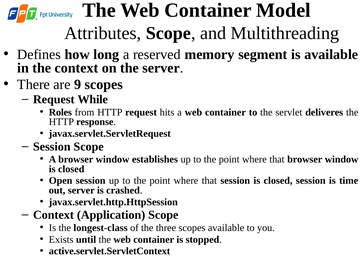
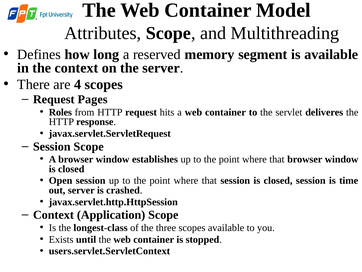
9: 9 -> 4 (78, 84)
While: While -> Pages (93, 99)
active.servlet.ServletContext: active.servlet.ServletContext -> users.servlet.ServletContext (109, 251)
